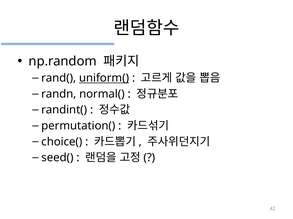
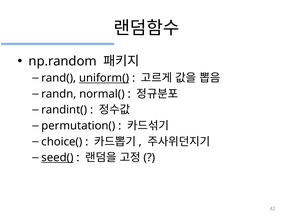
seed( underline: none -> present (57, 158)
